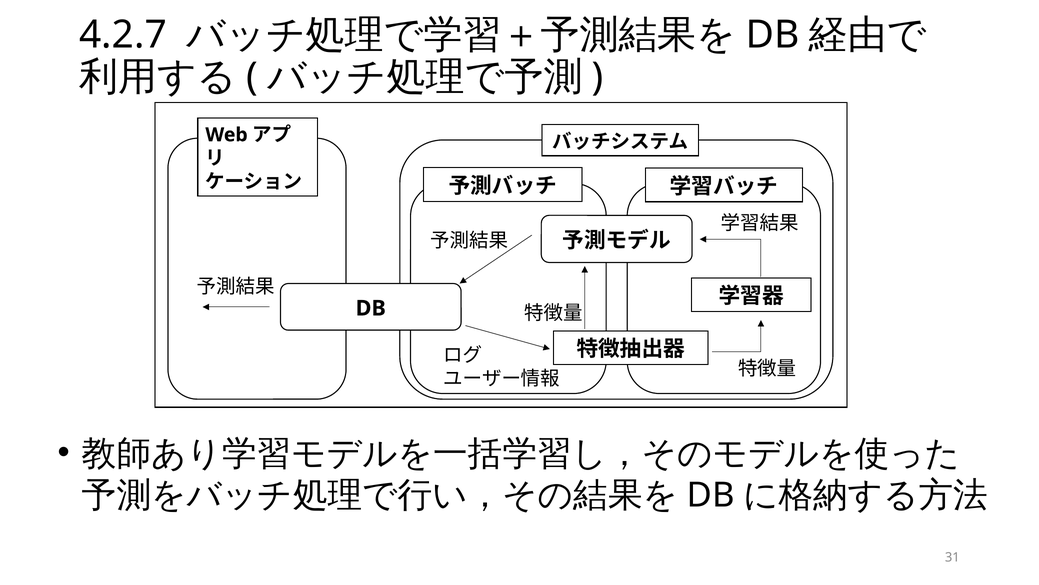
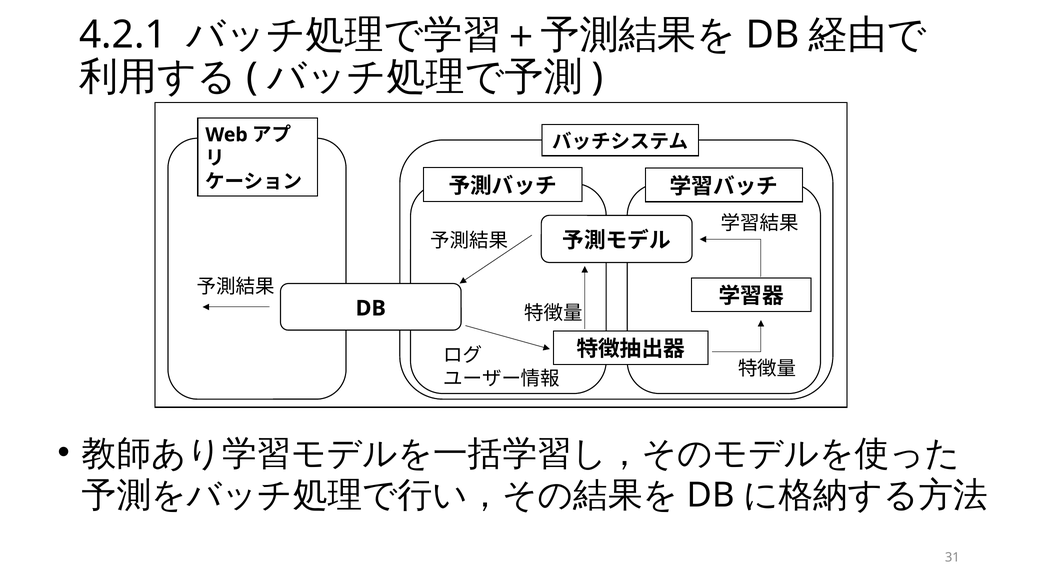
4.2.7: 4.2.7 -> 4.2.1 (123, 35)
